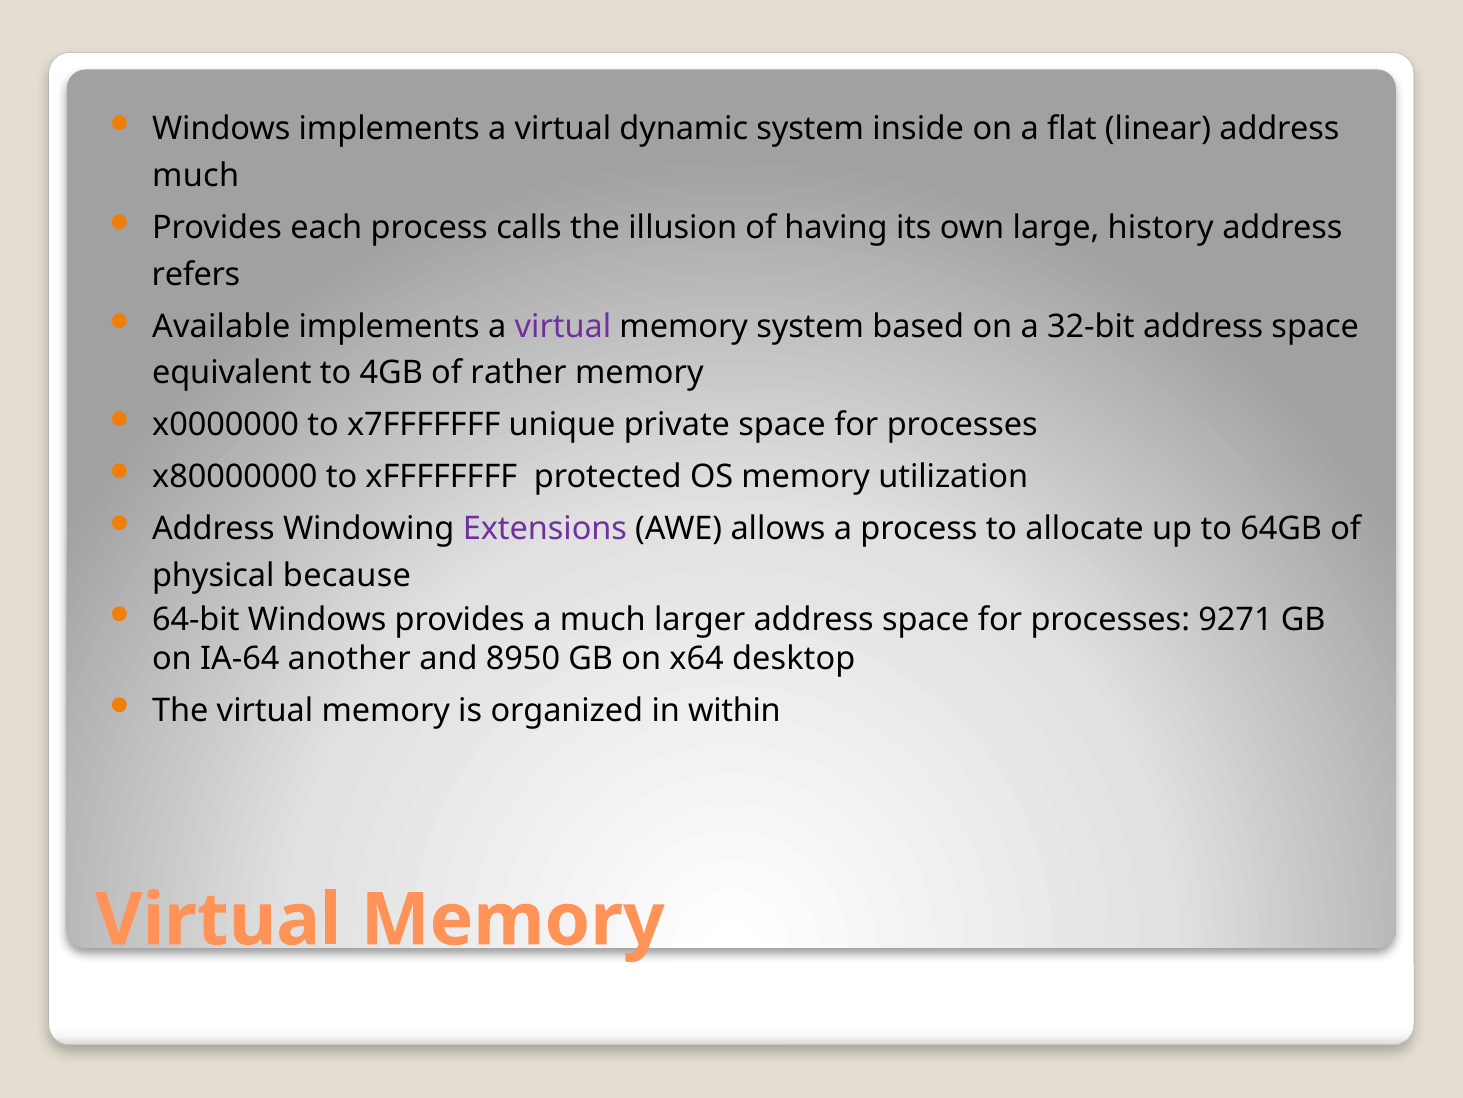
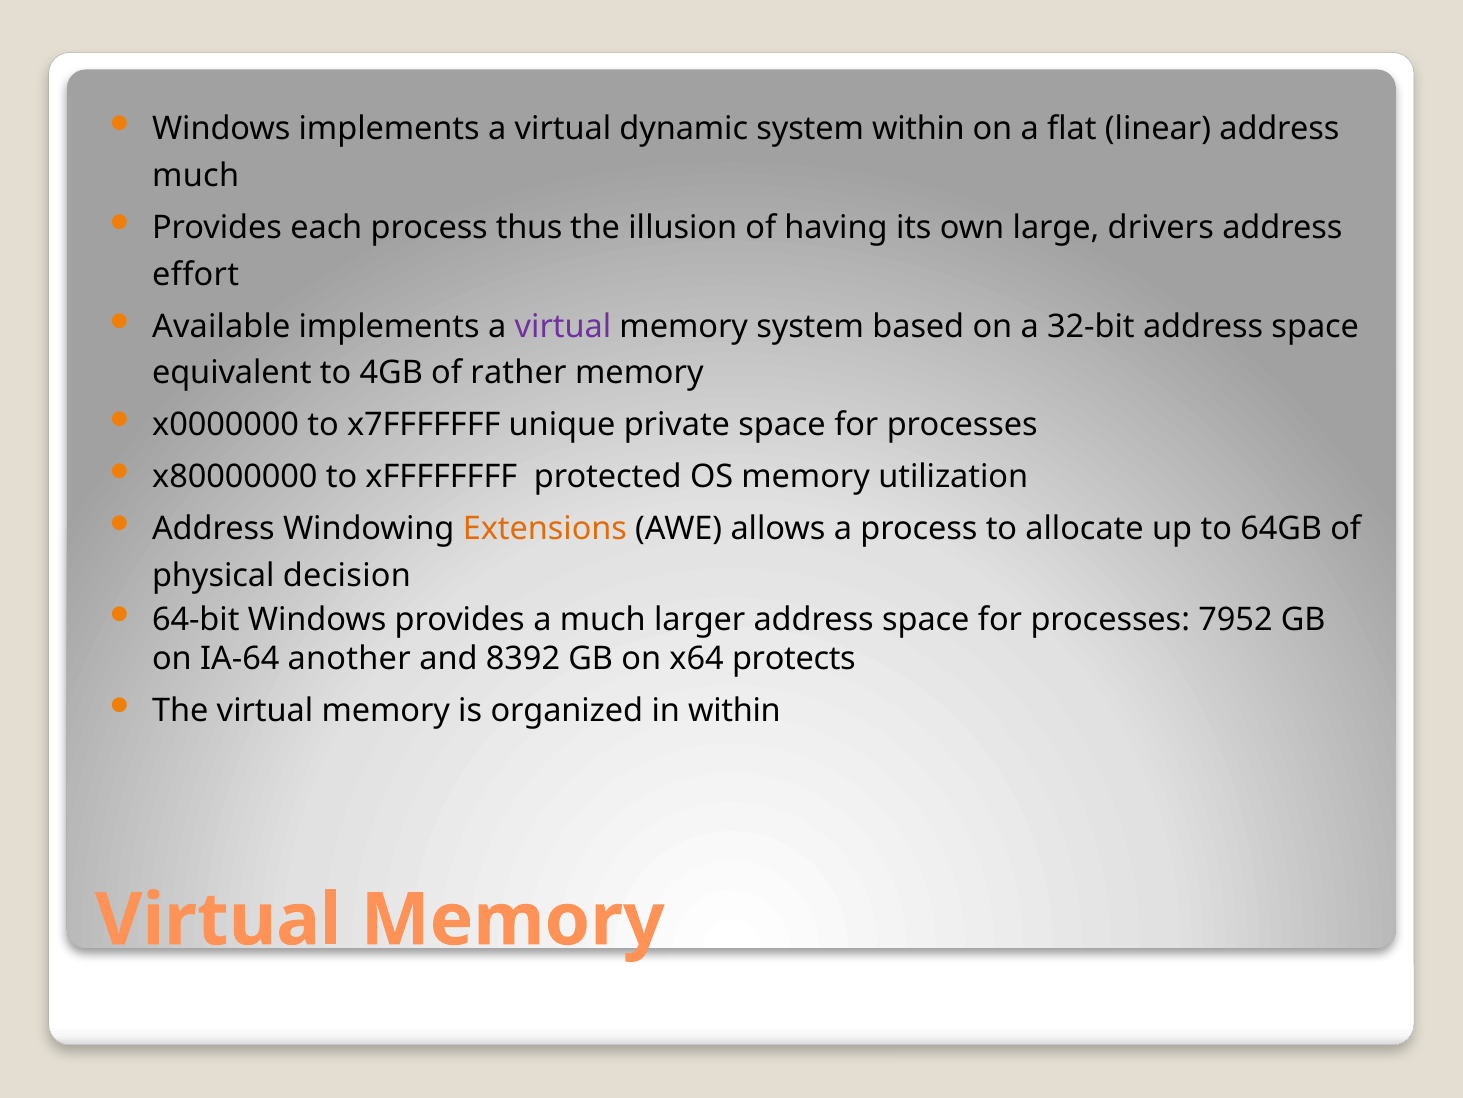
system inside: inside -> within (918, 129)
calls: calls -> thus (529, 228)
history: history -> drivers (1161, 228)
refers: refers -> effort (196, 274)
Extensions colour: purple -> orange (545, 529)
because: because -> decision (347, 575)
9271: 9271 -> 7952 (1235, 619)
8950: 8950 -> 8392 (523, 658)
desktop: desktop -> protects (794, 658)
